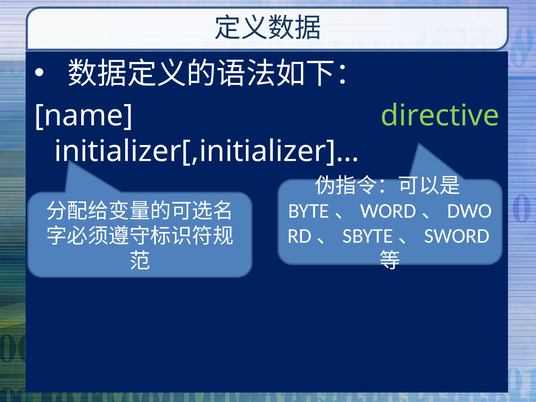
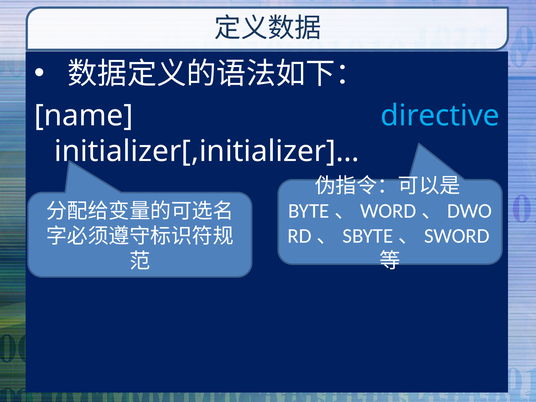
directive colour: light green -> light blue (440, 116)
